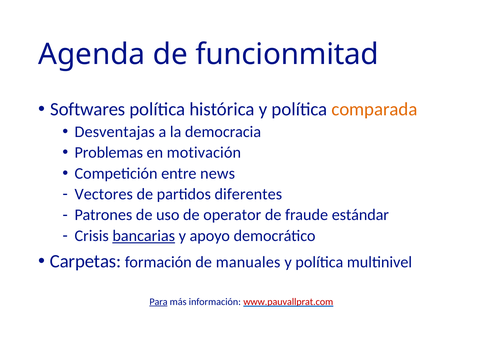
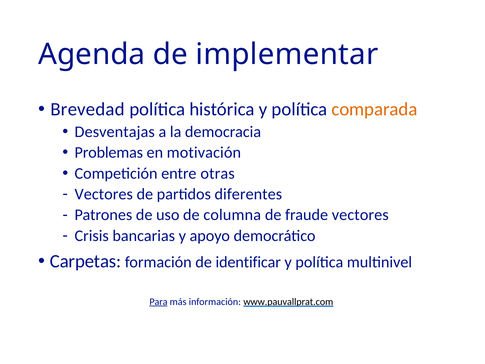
funcionmitad: funcionmitad -> implementar (287, 54)
Softwares: Softwares -> Brevedad (88, 109)
news: news -> otras (218, 173)
operator: operator -> columna (232, 215)
fraude estándar: estándar -> vectores (360, 215)
bancarias underline: present -> none (144, 236)
manuales: manuales -> identificar (248, 262)
www.pauvallprat.com colour: red -> black (288, 302)
